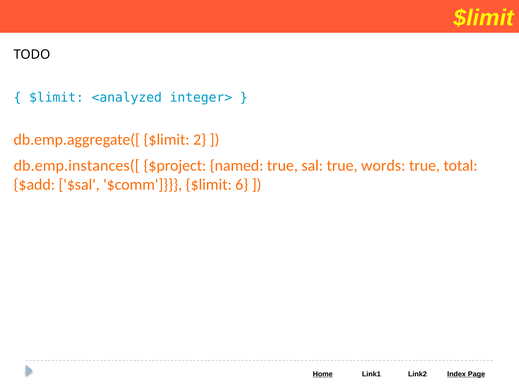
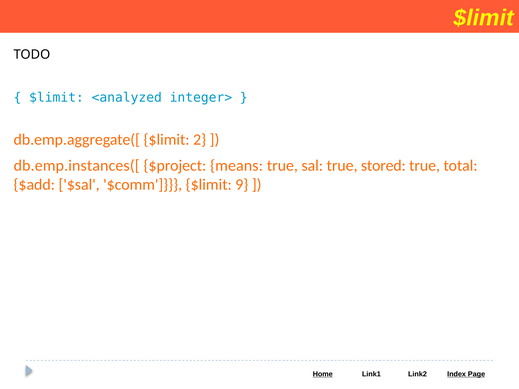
named: named -> means (237, 166)
words: words -> stored (383, 166)
6: 6 -> 9 (242, 185)
